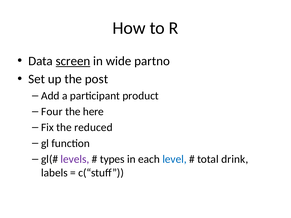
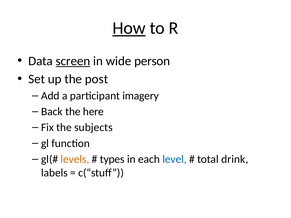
How underline: none -> present (129, 28)
partno: partno -> person (152, 61)
product: product -> imagery (141, 96)
Four: Four -> Back (52, 112)
reduced: reduced -> subjects (93, 128)
levels colour: purple -> orange (75, 159)
